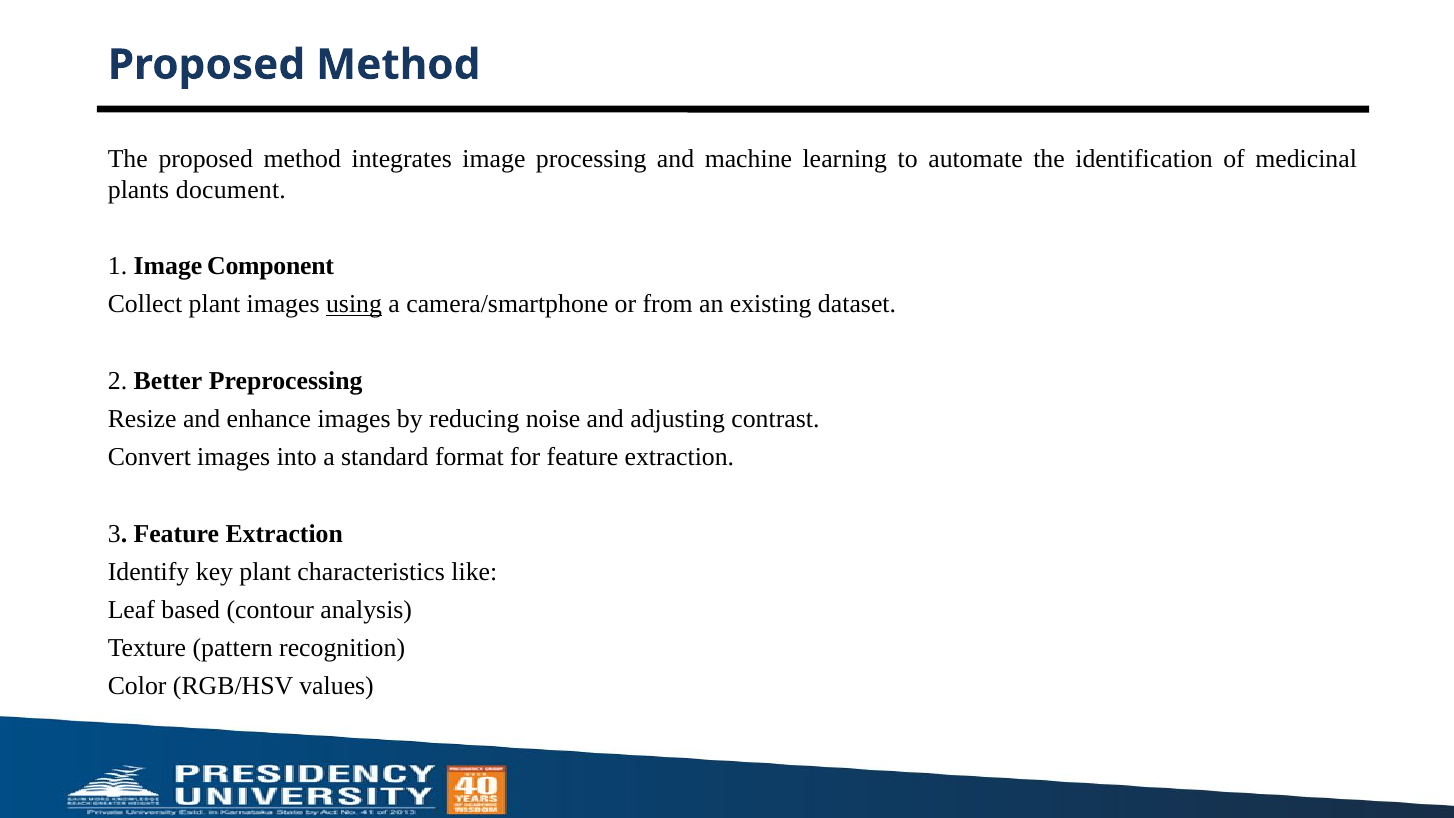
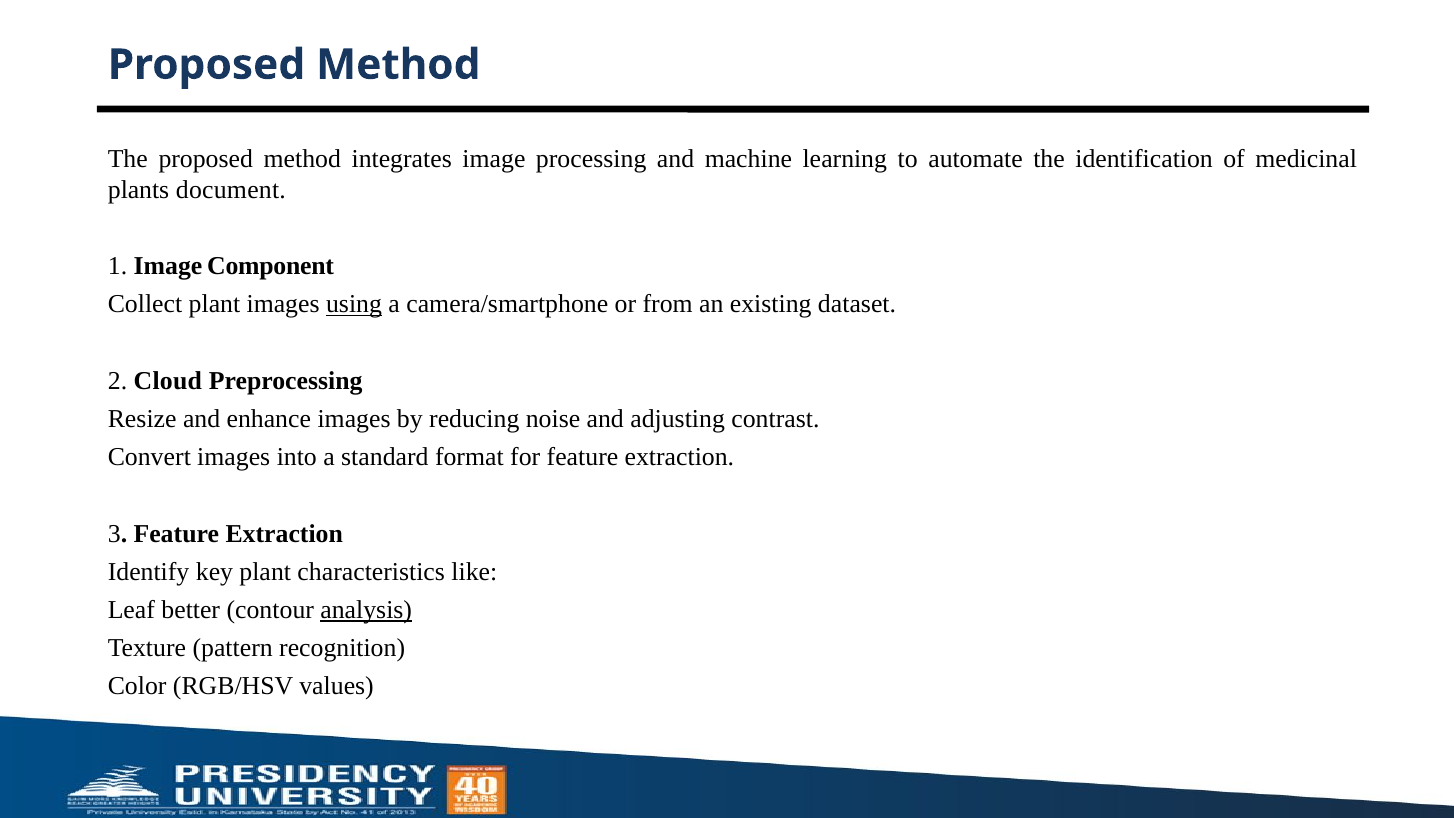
Better: Better -> Cloud (168, 381)
based: based -> better (191, 610)
analysis underline: none -> present (366, 610)
